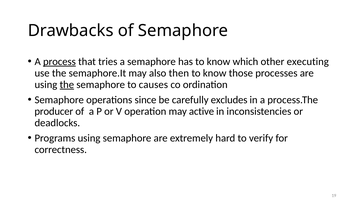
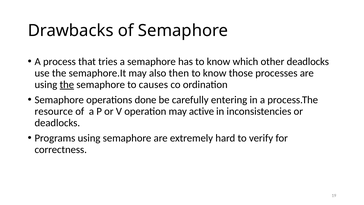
process underline: present -> none (59, 62)
other executing: executing -> deadlocks (308, 62)
since: since -> done (146, 100)
excludes: excludes -> entering (229, 100)
producer: producer -> resource (54, 111)
